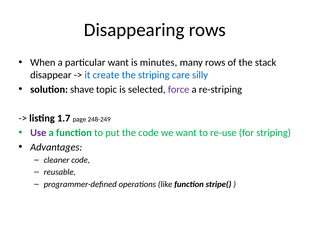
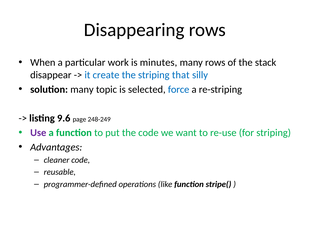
particular want: want -> work (118, 63)
care: care -> that (181, 75)
solution shave: shave -> many (82, 90)
force colour: purple -> blue (179, 90)
1.7: 1.7 -> 9.6 (64, 119)
